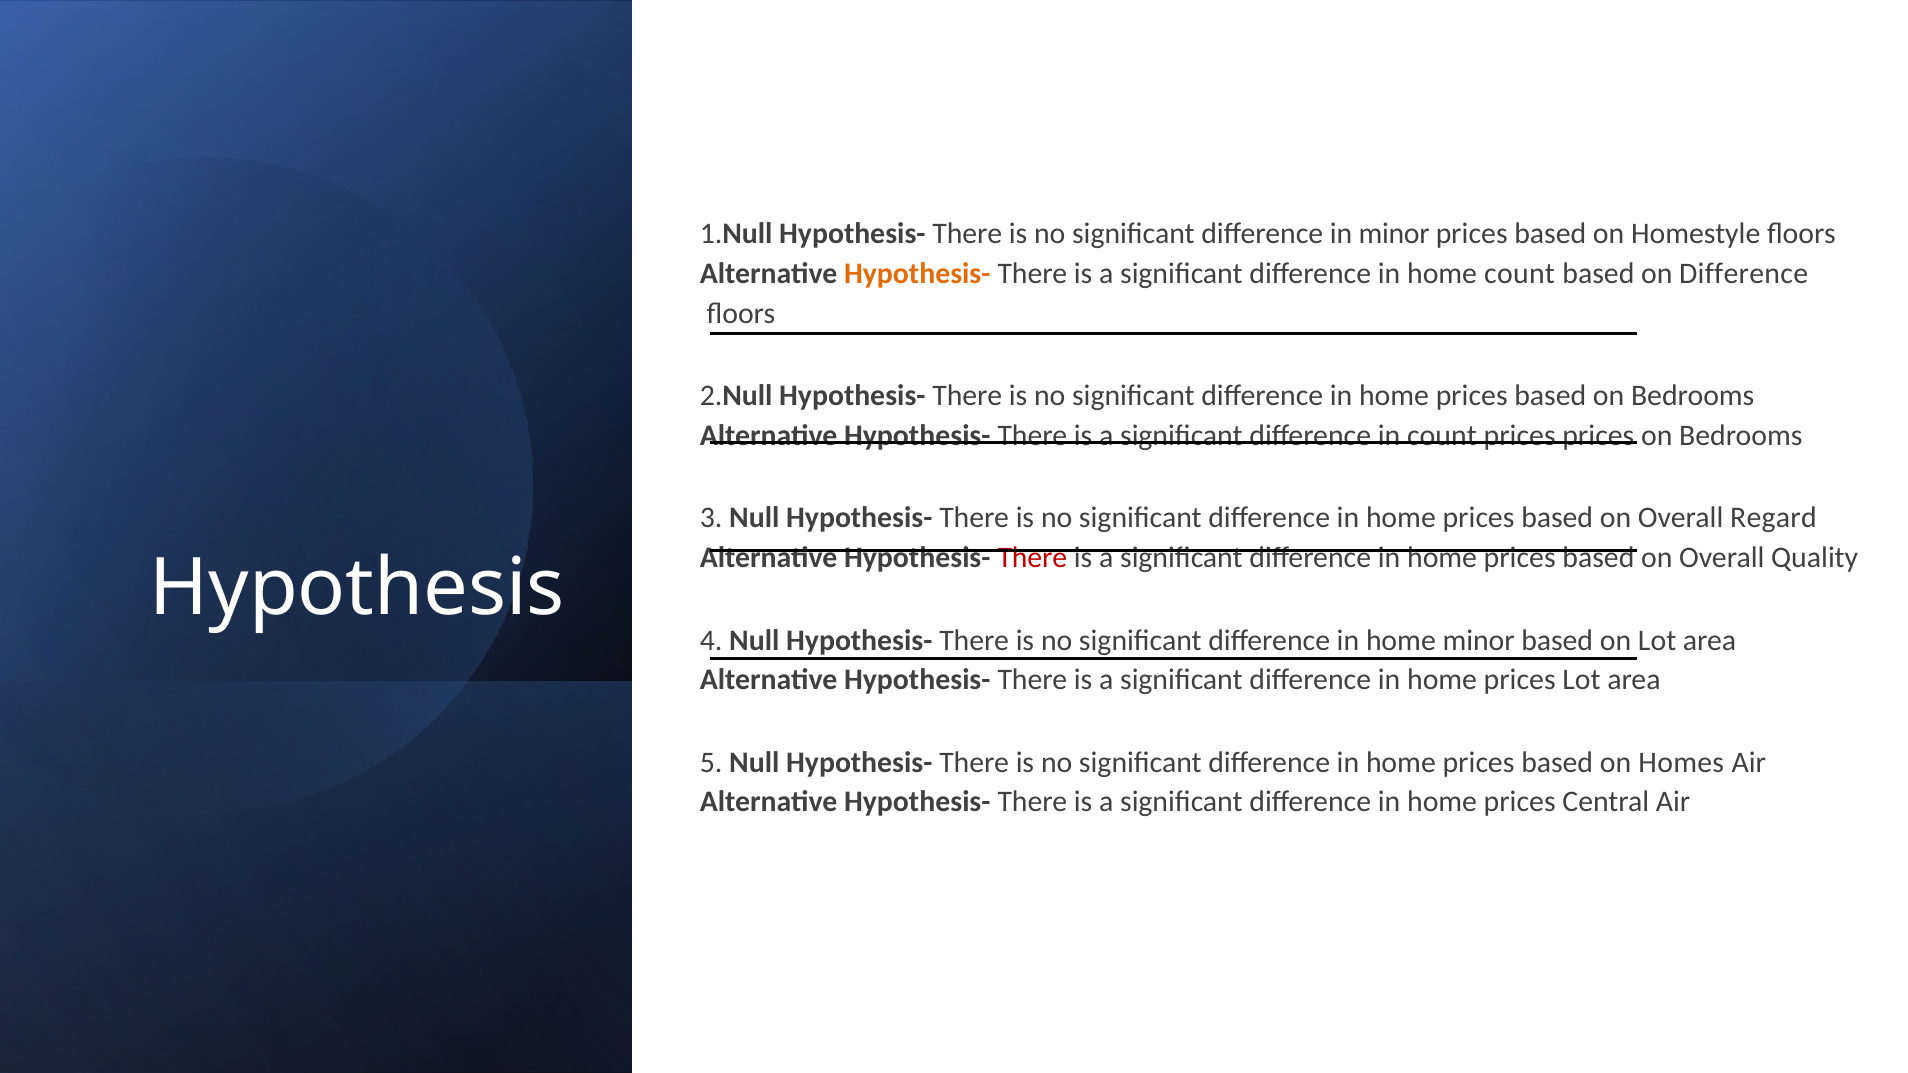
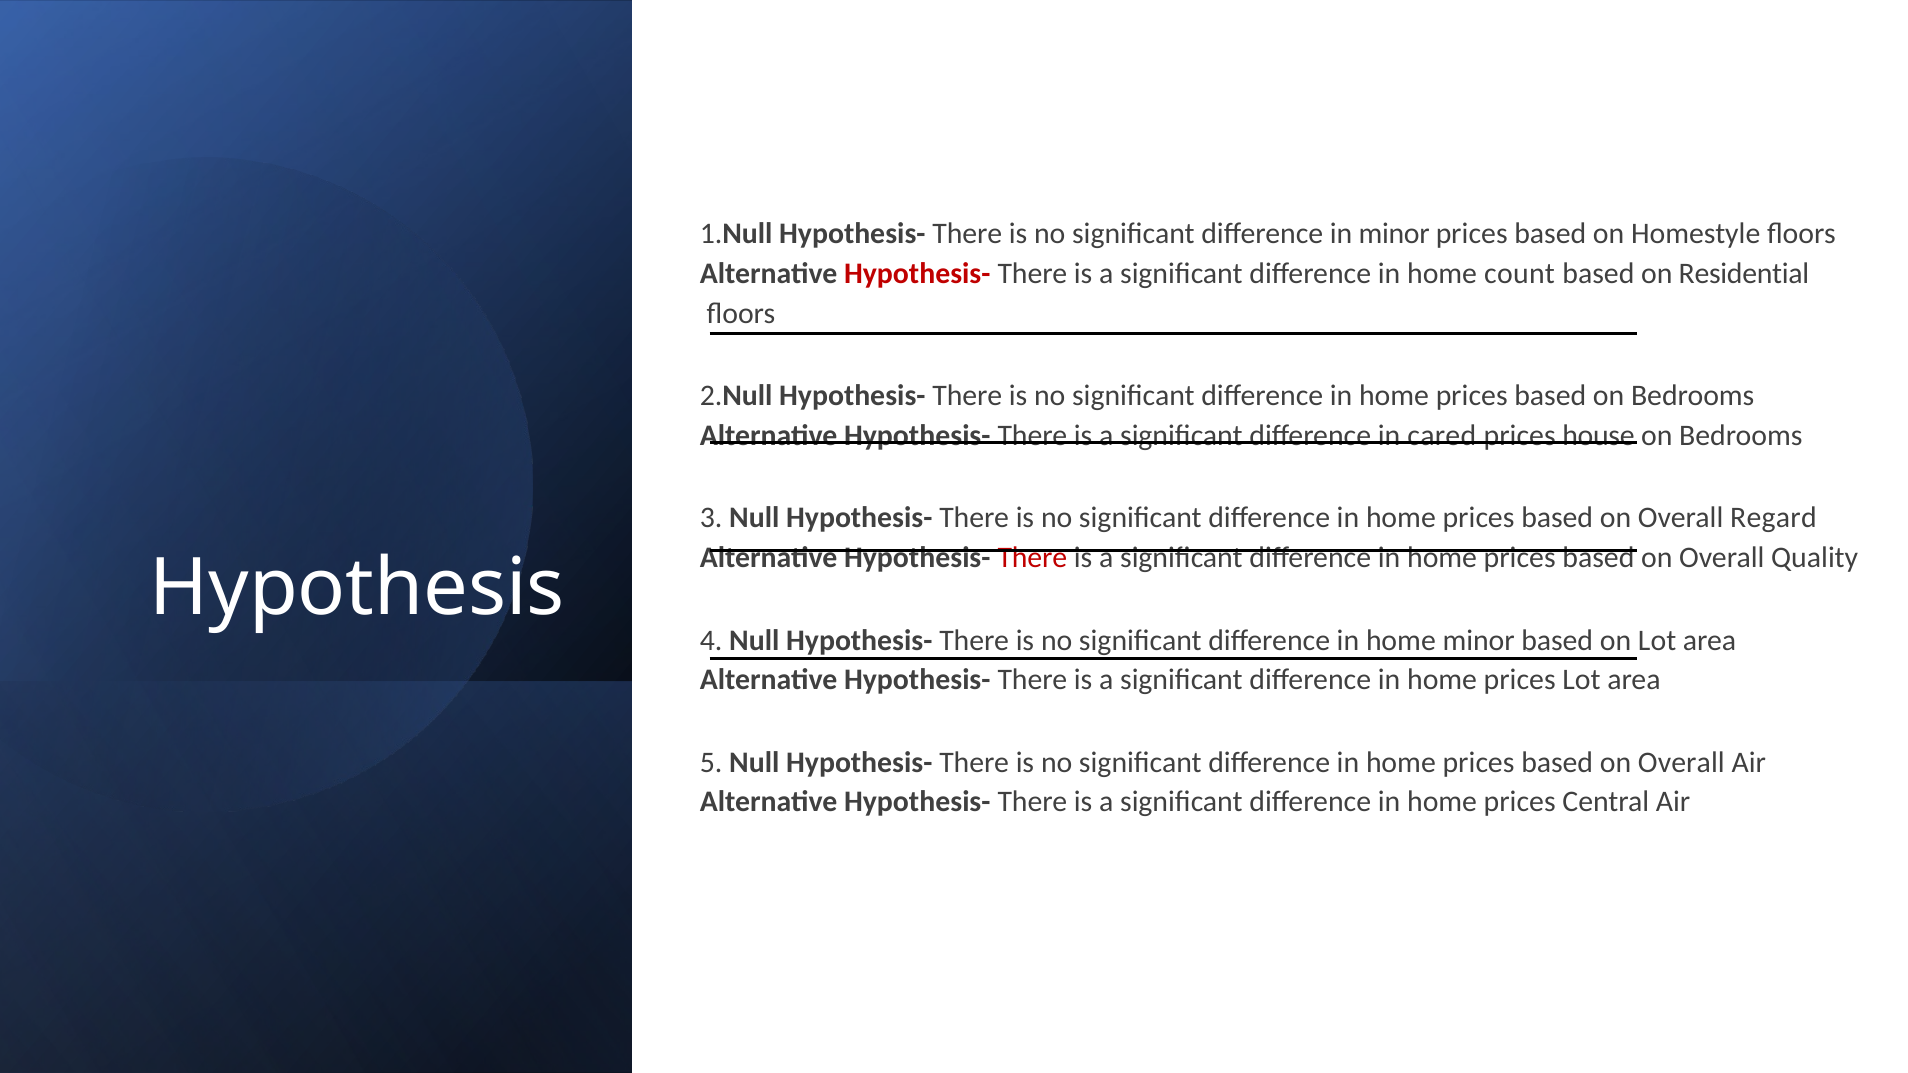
Hypothesis- colour: orange -> red (917, 274)
on Difference: Difference -> Residential (1744, 274)
in count: count -> cared (1442, 436)
prices prices: prices -> house (1598, 436)
Homes: Homes -> Overall (1681, 763)
